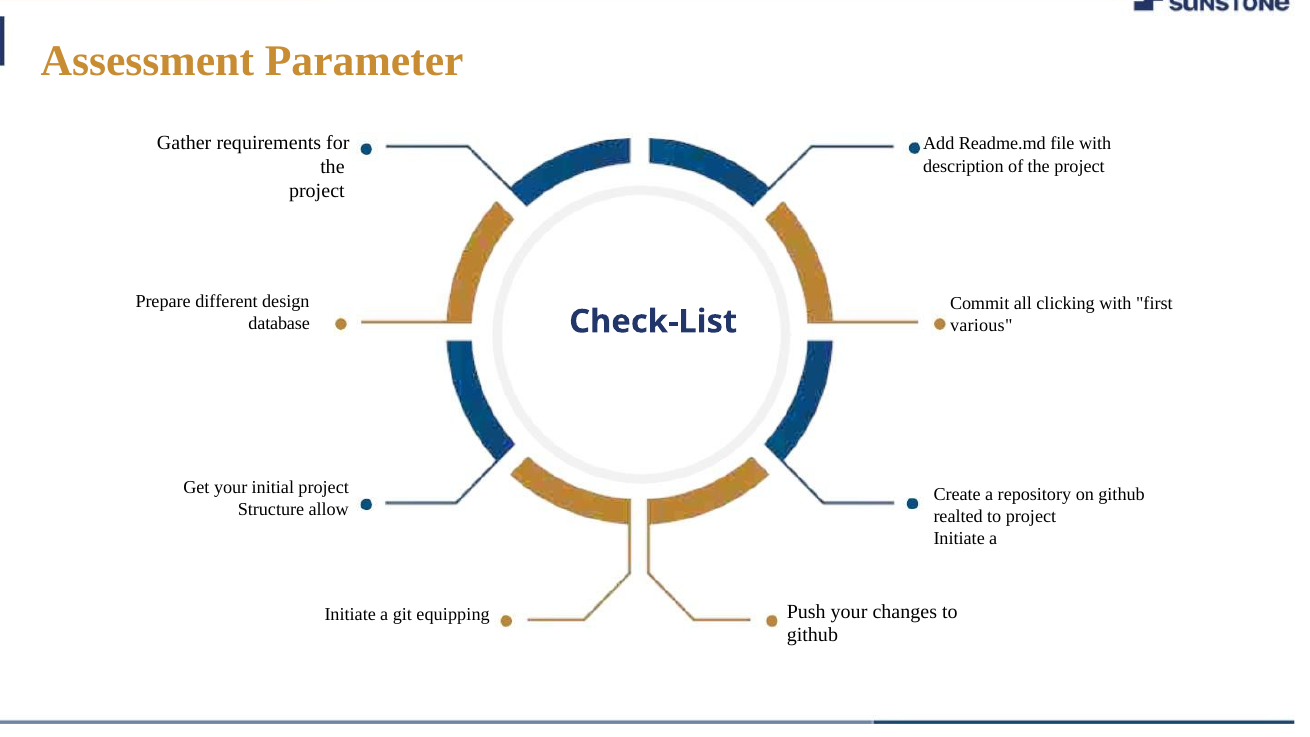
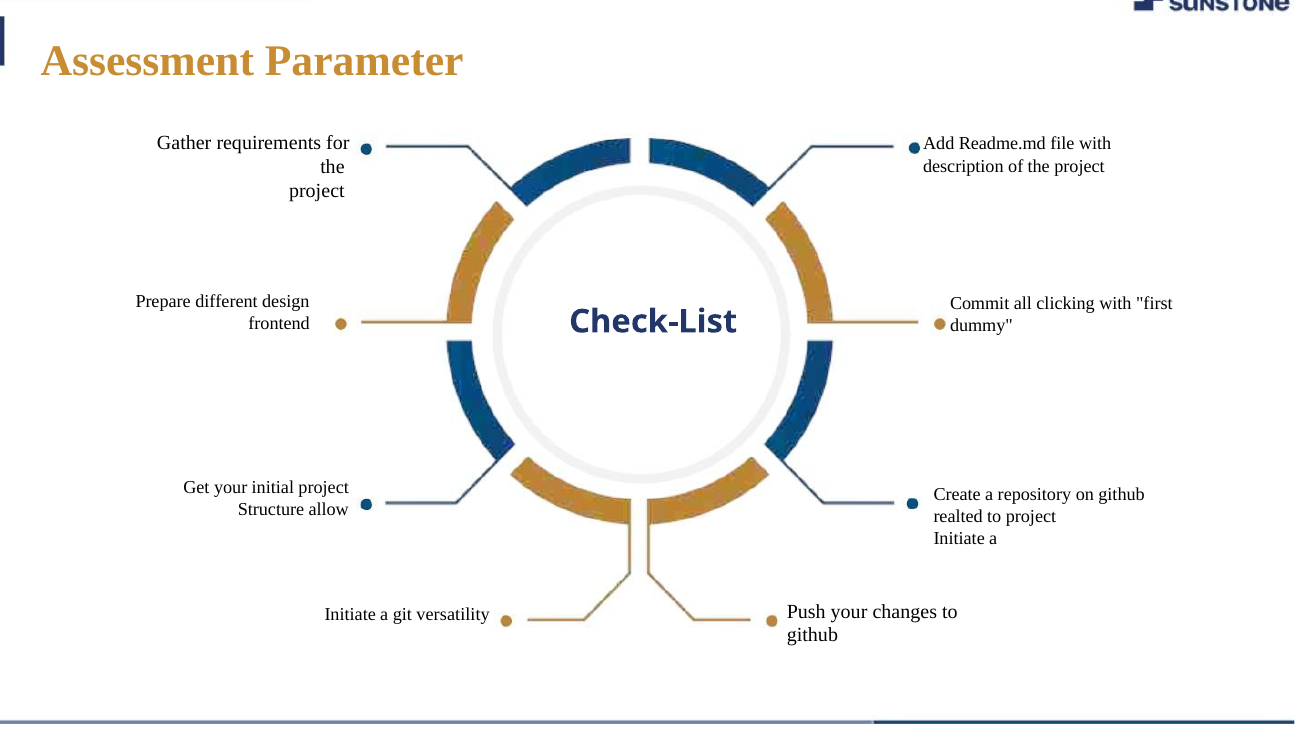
database: database -> frontend (279, 323)
various: various -> dummy (981, 326)
equipping: equipping -> versatility (453, 615)
